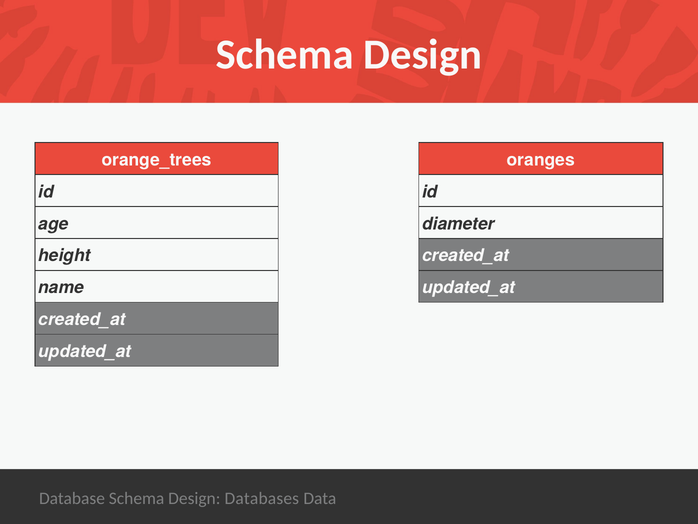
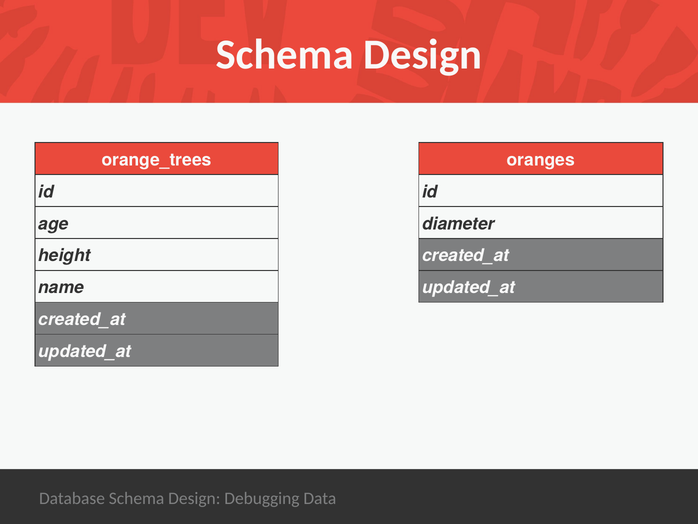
Databases: Databases -> Debugging (262, 498)
